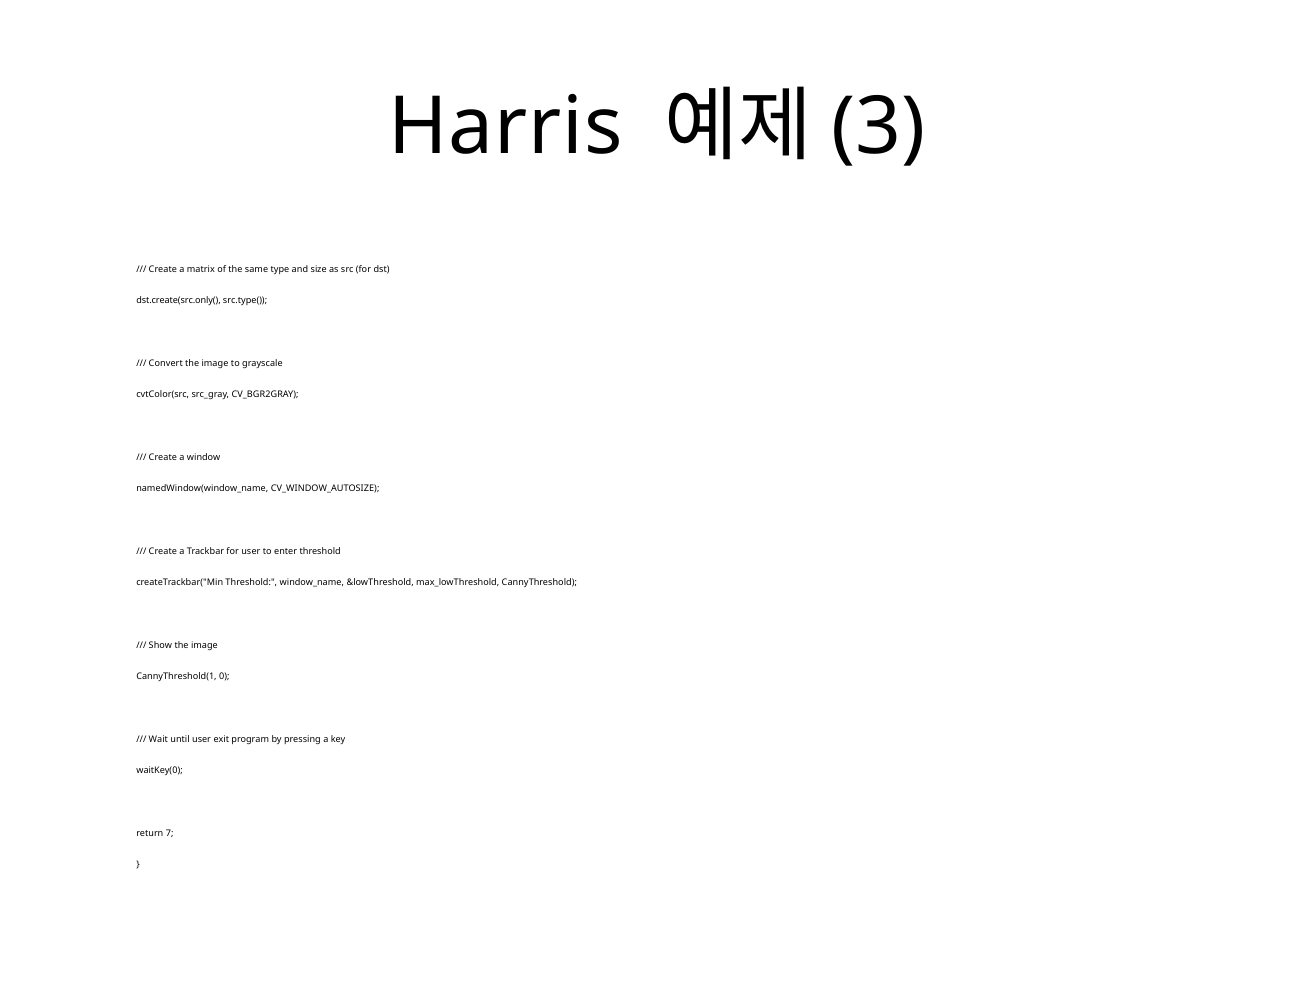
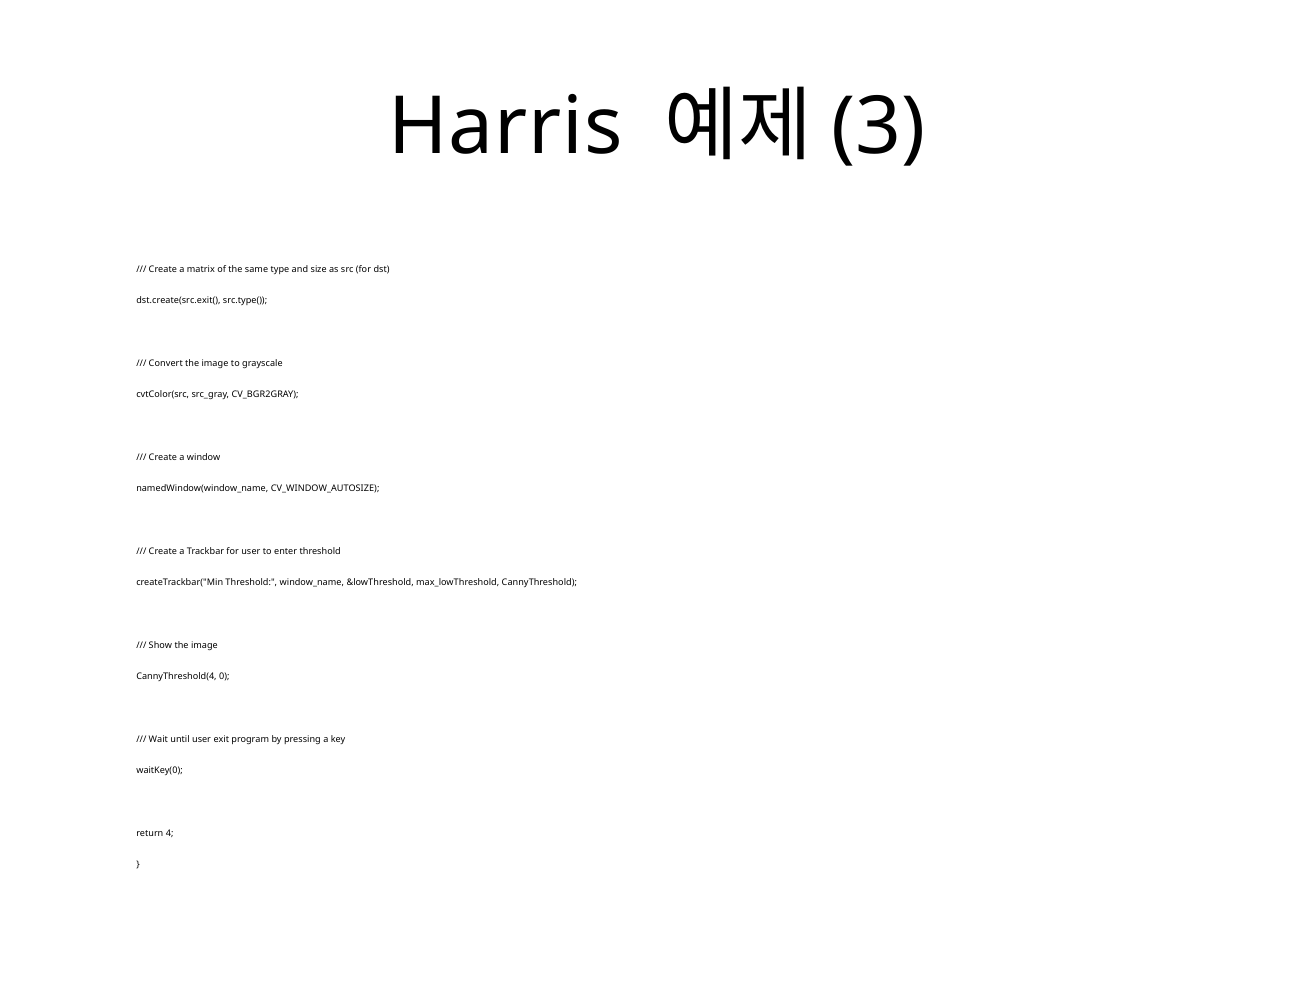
dst.create(src.only(: dst.create(src.only( -> dst.create(src.exit( (178, 301)
CannyThreshold(1: CannyThreshold(1 -> CannyThreshold(4 (176, 677)
7: 7 -> 4 (170, 834)
